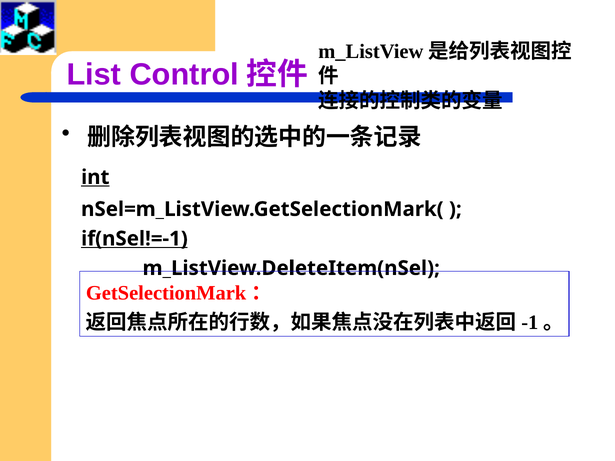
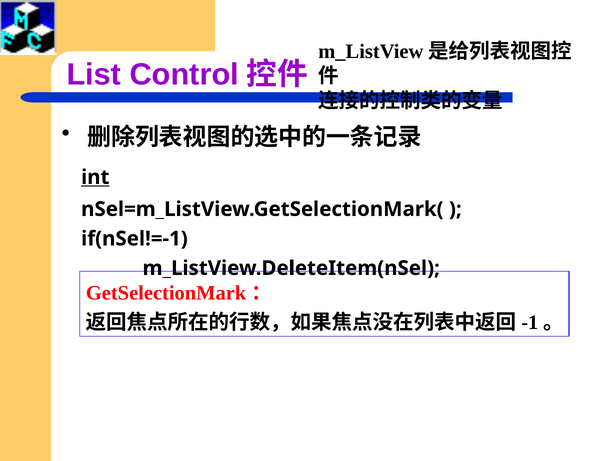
if(nSel!=-1 underline: present -> none (134, 239)
